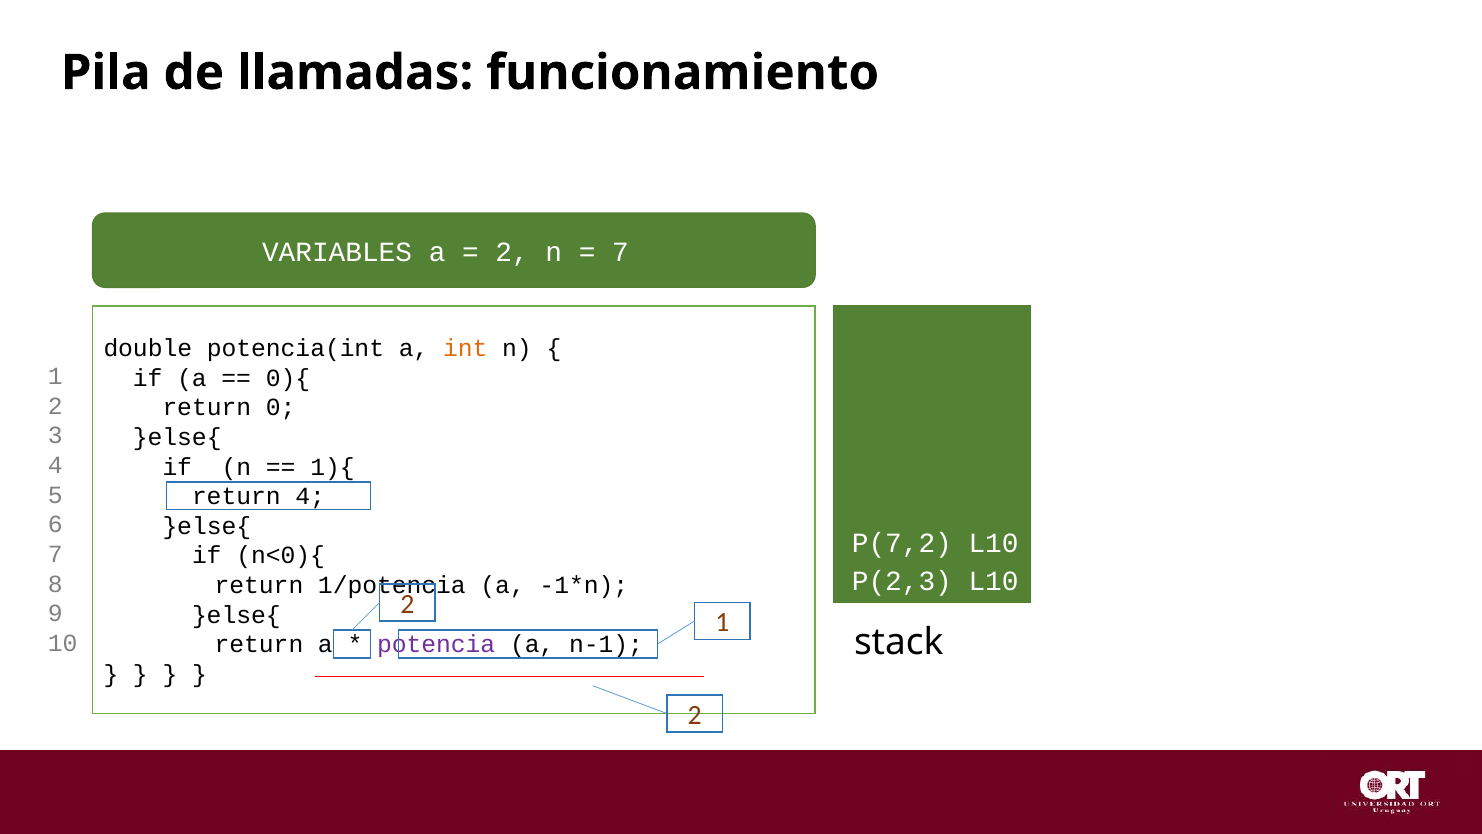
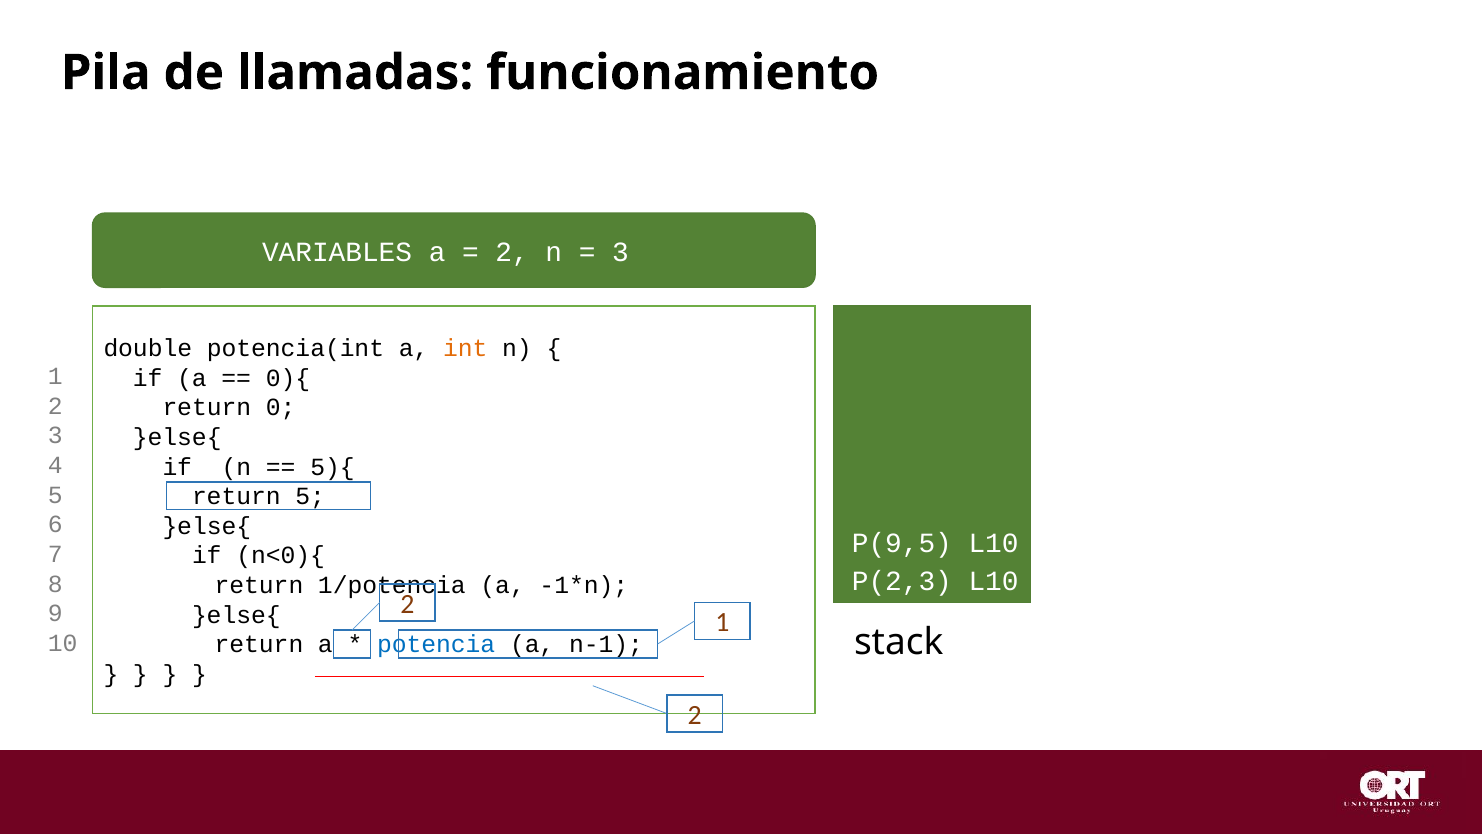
7: 7 -> 3 (620, 252)
1){: 1){ -> 5){ (332, 467)
return 4: 4 -> 5 (310, 496)
P(7,2: P(7,2 -> P(9,5 (902, 543)
potencia colour: purple -> blue (436, 644)
